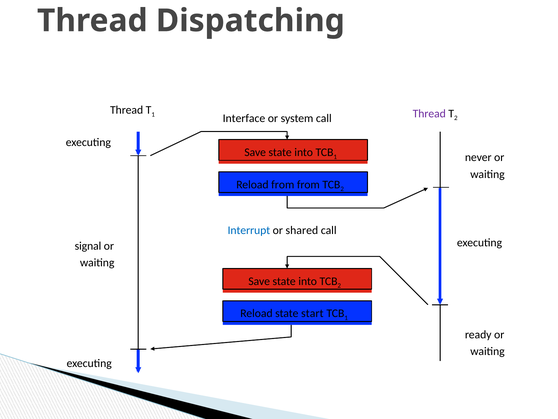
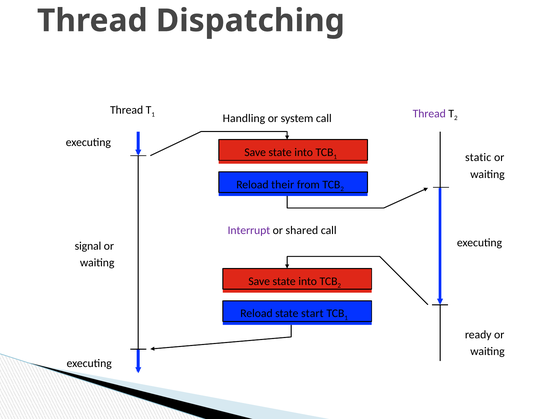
Interface: Interface -> Handling (244, 118)
never: never -> static (478, 157)
Reload from: from -> their (283, 184)
Interrupt colour: blue -> purple (249, 230)
